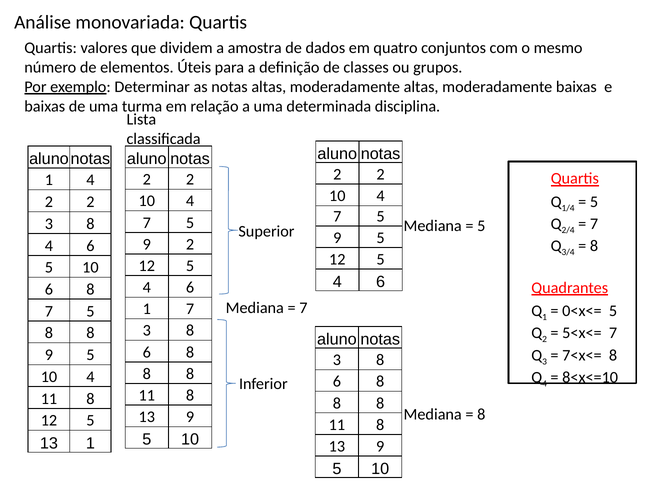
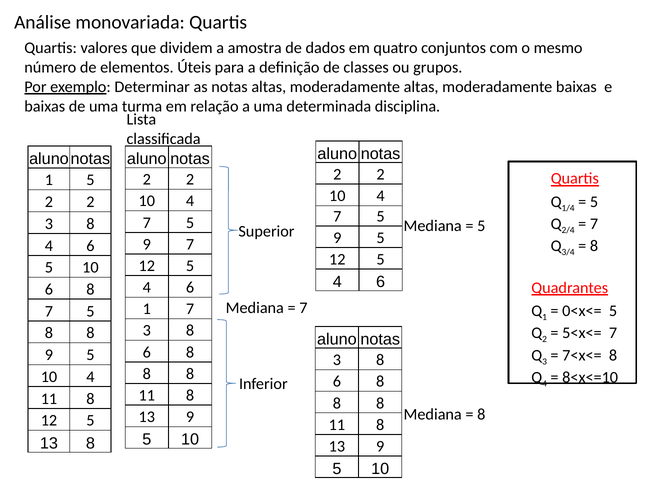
1 4: 4 -> 5 (90, 180)
9 2: 2 -> 7 (190, 245)
13 1: 1 -> 8 (90, 444)
